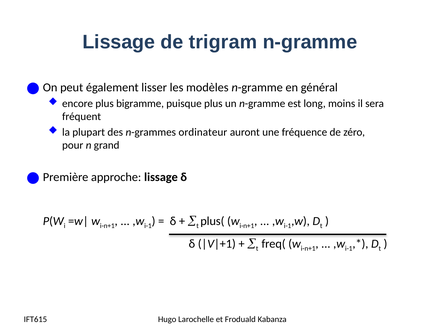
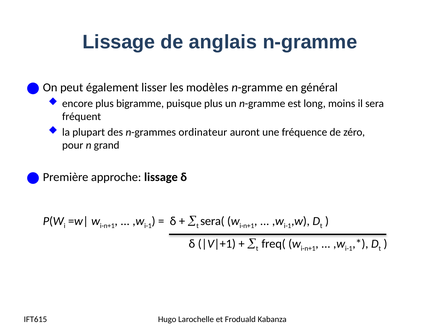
trigram: trigram -> anglais (223, 42)
plus(: plus( -> sera( (212, 221)
